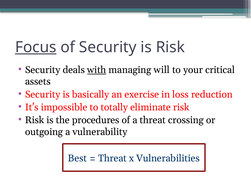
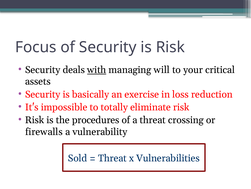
Focus underline: present -> none (36, 47)
outgoing: outgoing -> firewalls (44, 131)
Best: Best -> Sold (78, 158)
